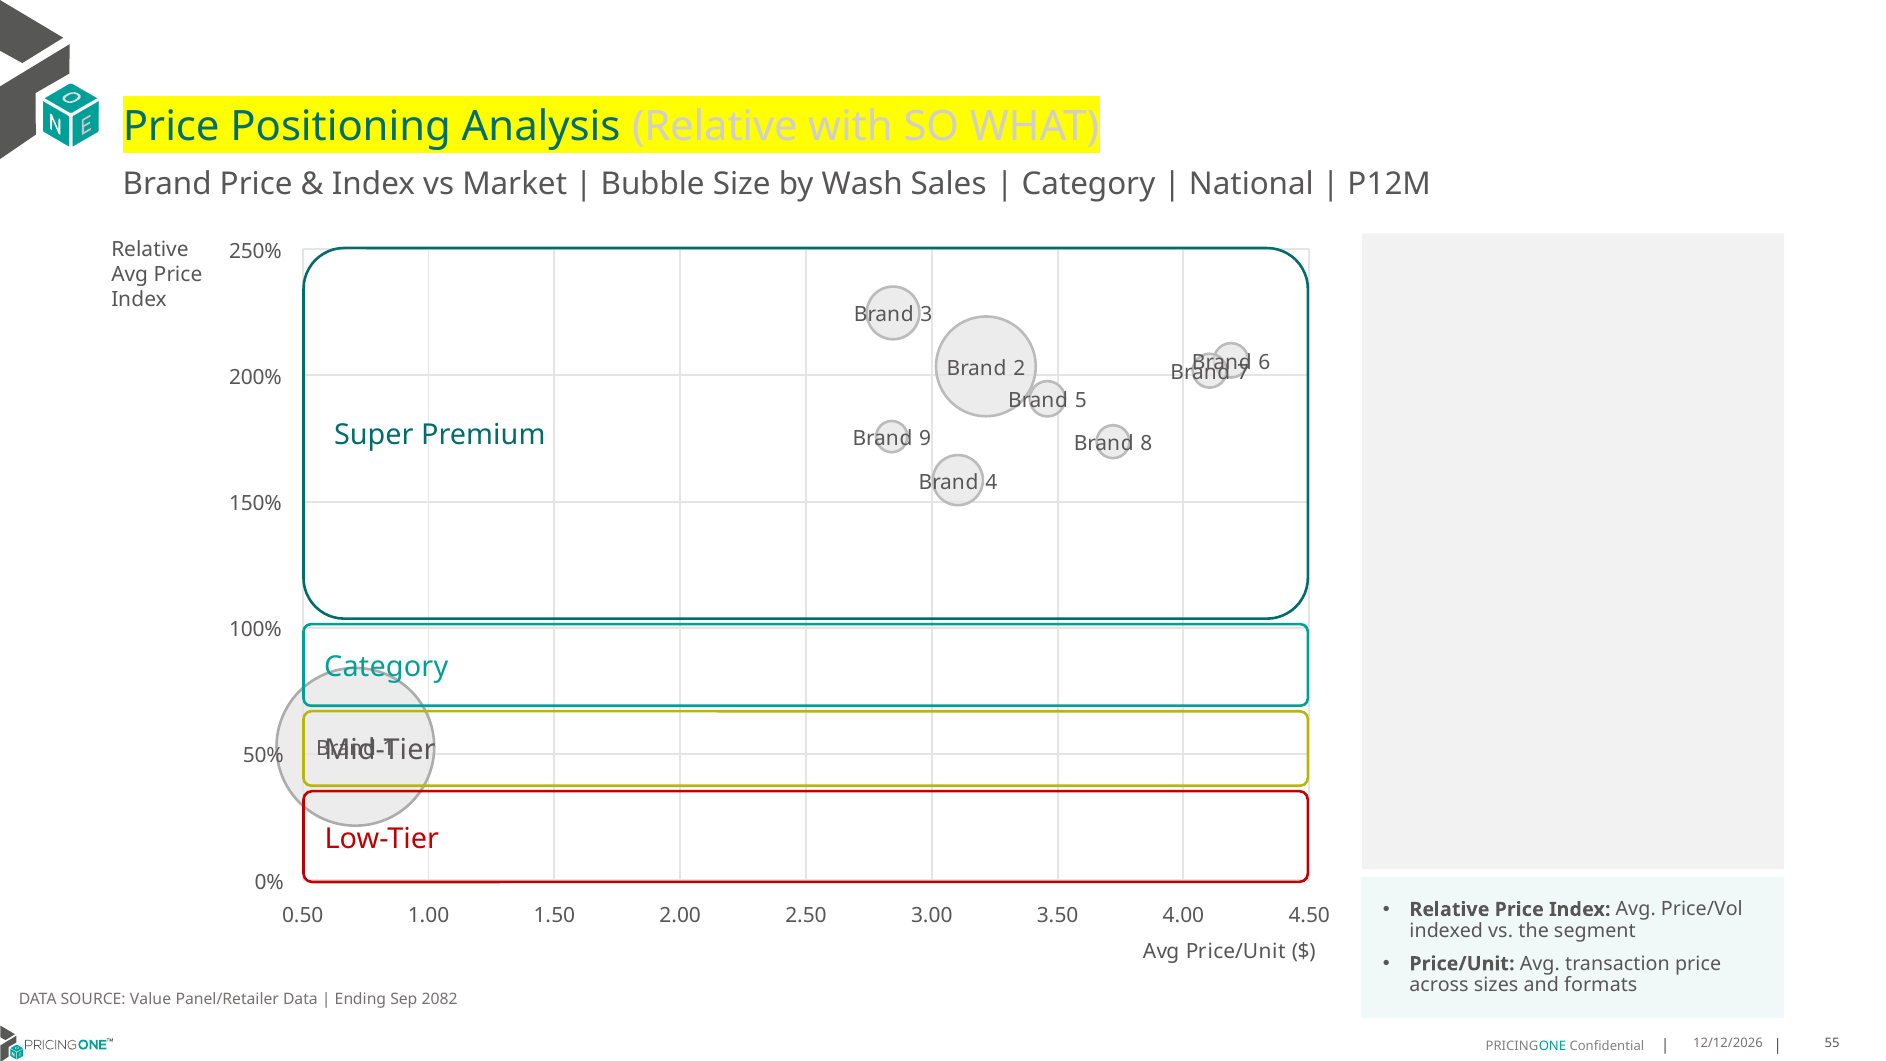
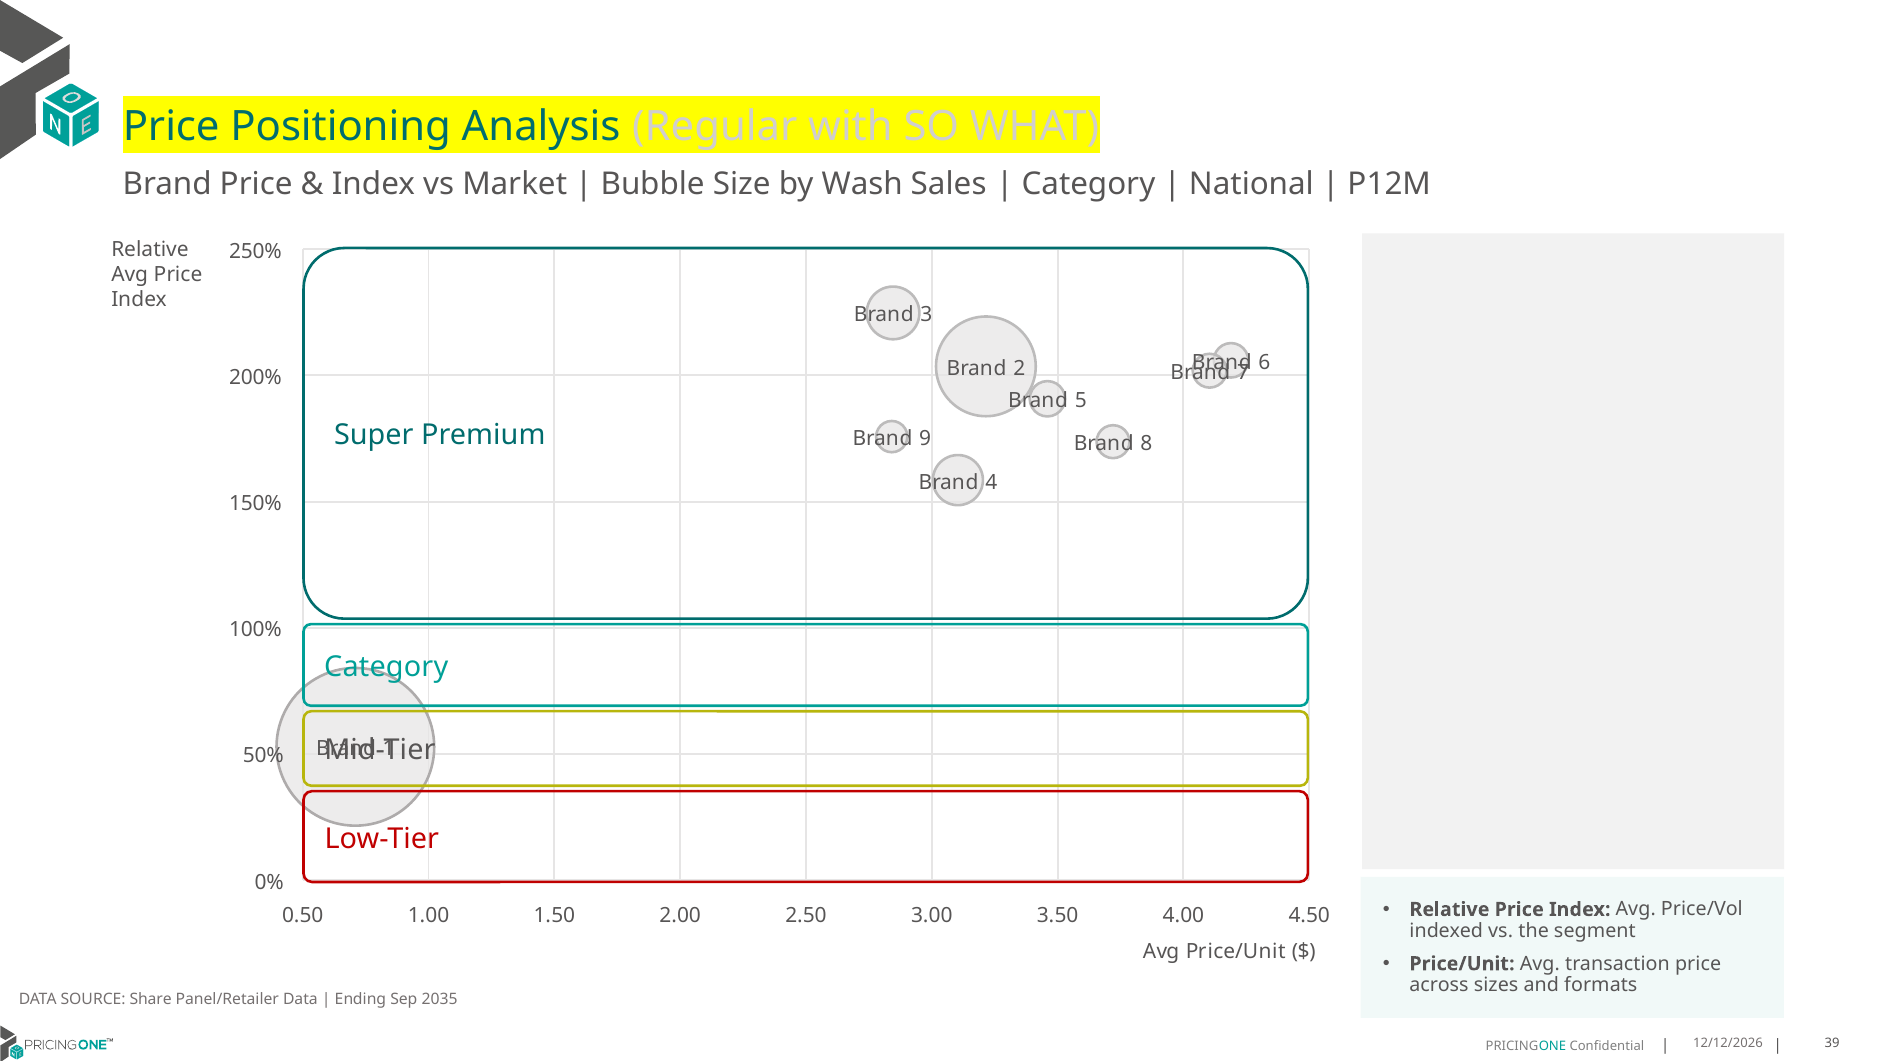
Analysis Relative: Relative -> Regular (715, 127)
Value: Value -> Share (151, 999)
2082: 2082 -> 2035 (440, 999)
55: 55 -> 39 (1832, 1043)
